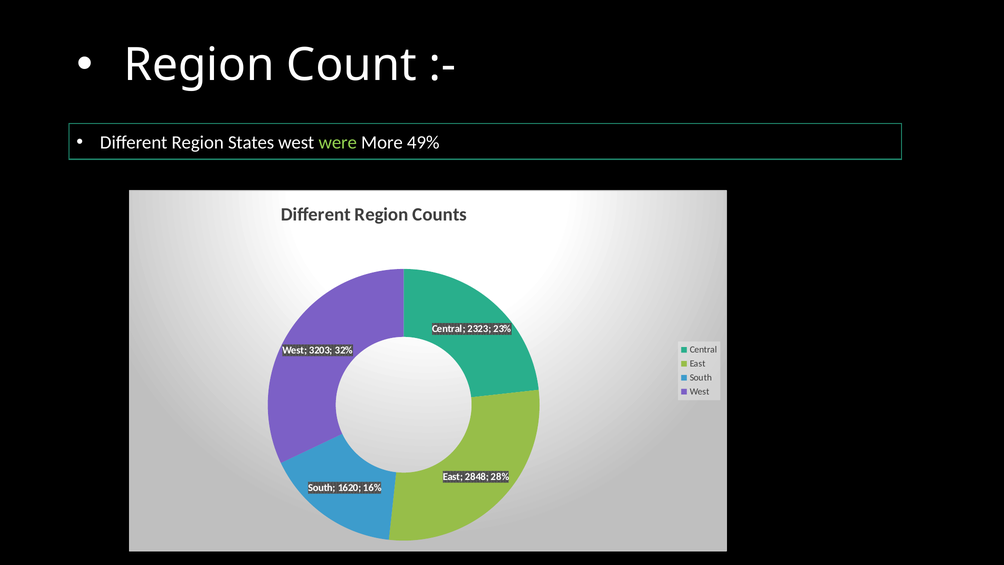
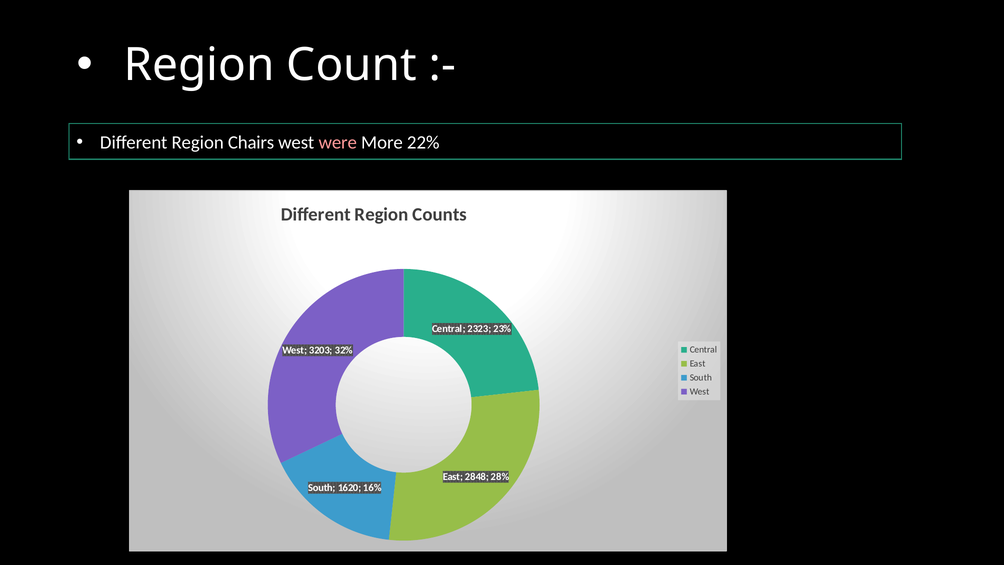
States: States -> Chairs (251, 143)
were colour: light green -> pink (338, 143)
49%: 49% -> 22% (423, 143)
